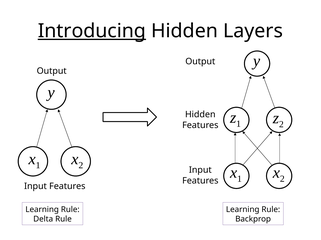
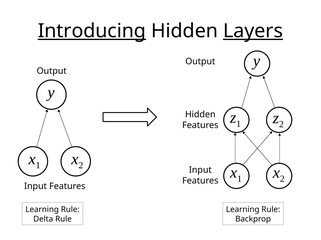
Layers underline: none -> present (253, 31)
